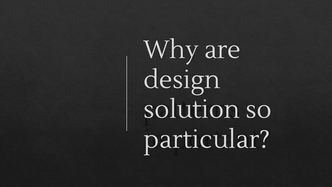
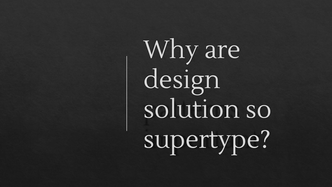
particular: particular -> supertype (207, 139)
